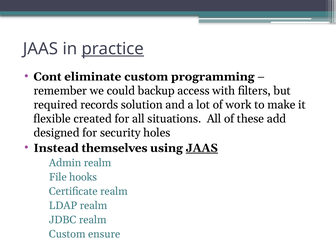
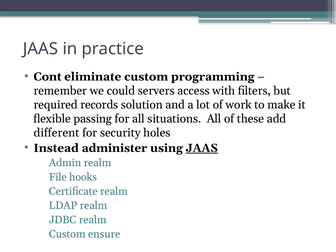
practice underline: present -> none (113, 49)
backup: backup -> servers (156, 91)
created: created -> passing (93, 119)
designed: designed -> different (57, 133)
themselves: themselves -> administer (114, 148)
